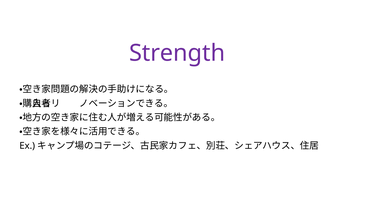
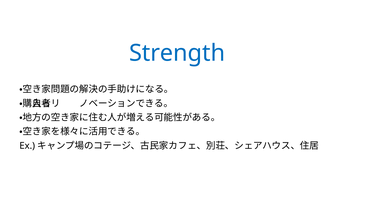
Strength colour: purple -> blue (177, 53)
